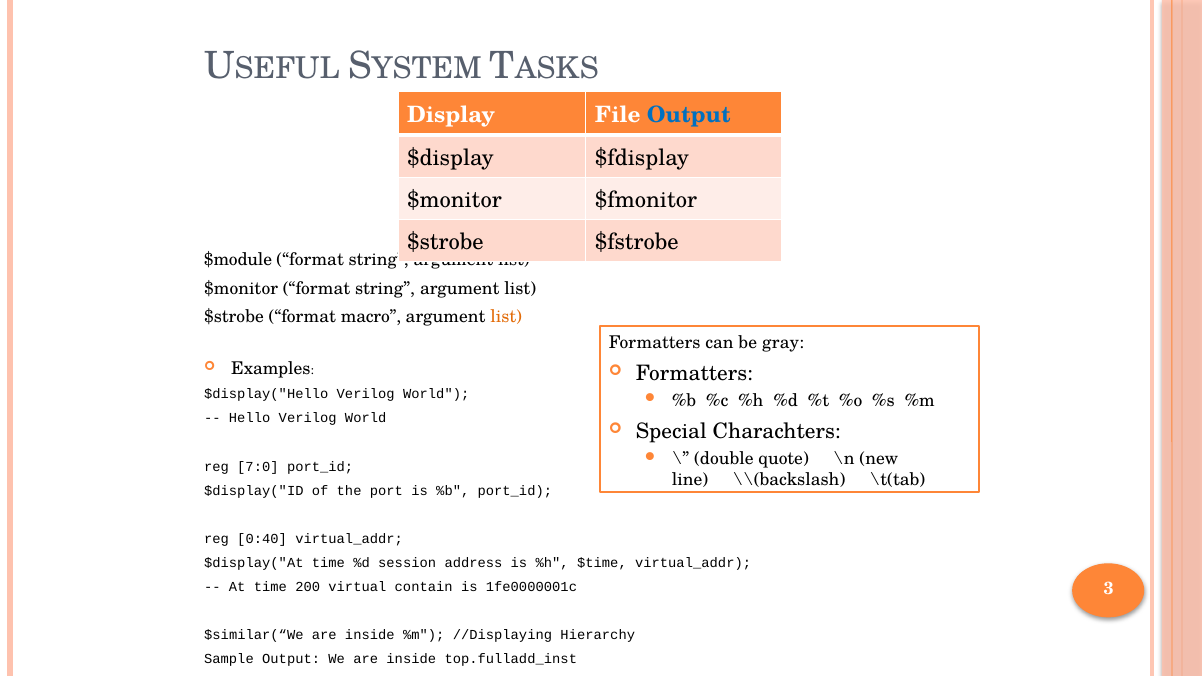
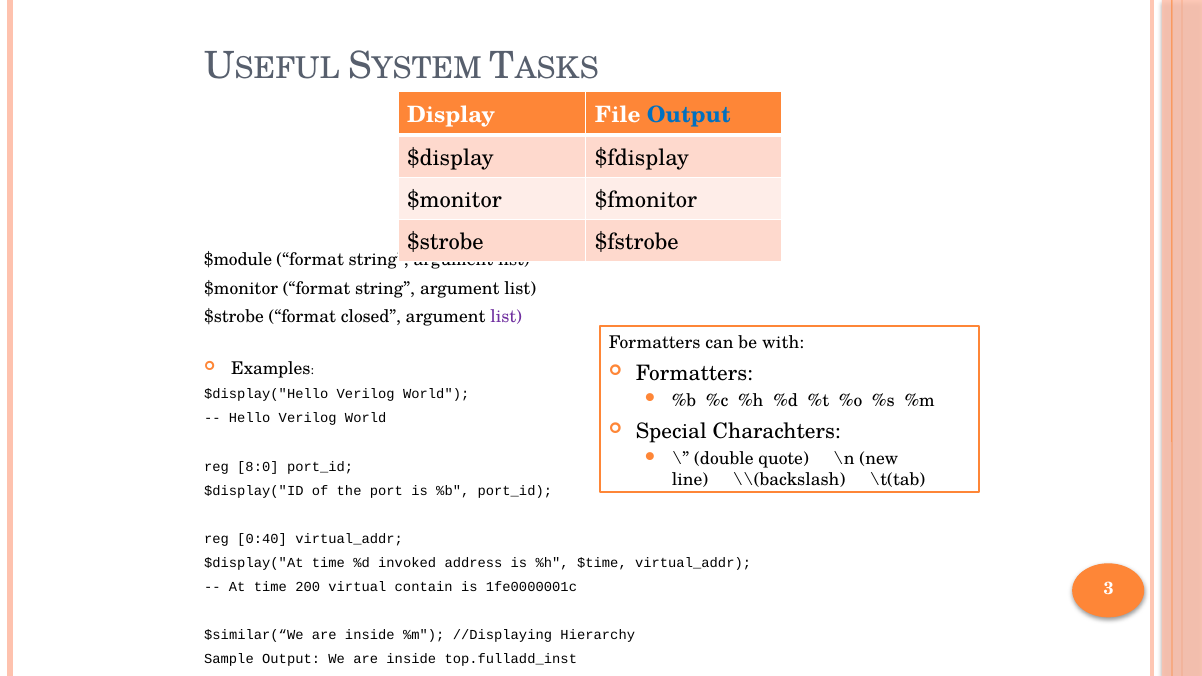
macro: macro -> closed (371, 317)
list colour: orange -> purple (506, 317)
gray: gray -> with (783, 342)
7:0: 7:0 -> 8:0 (258, 467)
session: session -> invoked (407, 563)
